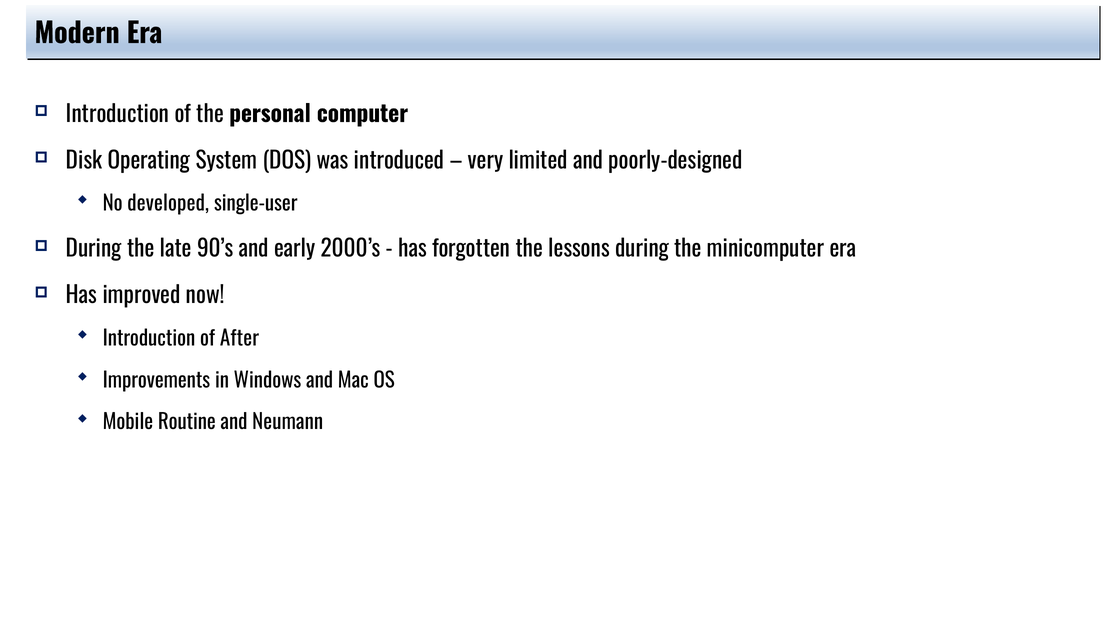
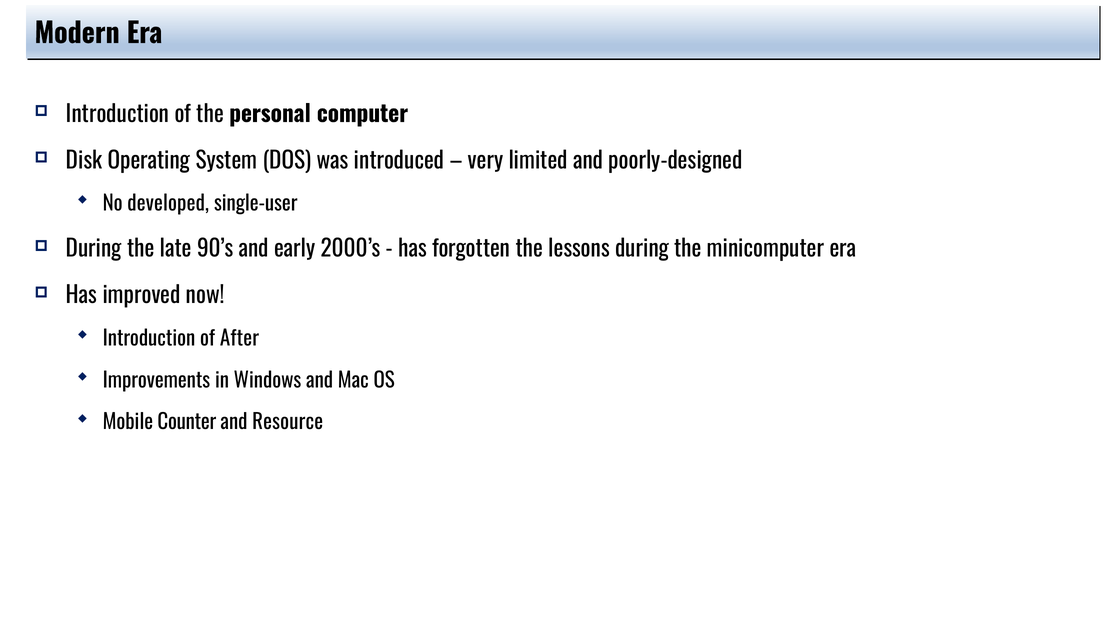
Routine: Routine -> Counter (187, 423)
Neumann: Neumann -> Resource (288, 423)
